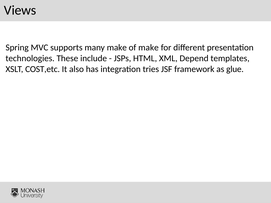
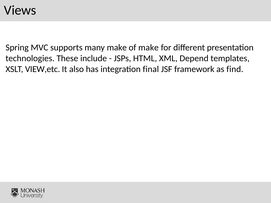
COST,etc: COST,etc -> VIEW,etc (43, 69)
tries: tries -> final (151, 69)
glue: glue -> find (235, 69)
